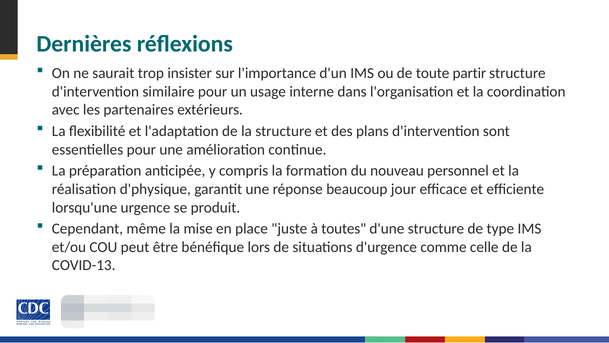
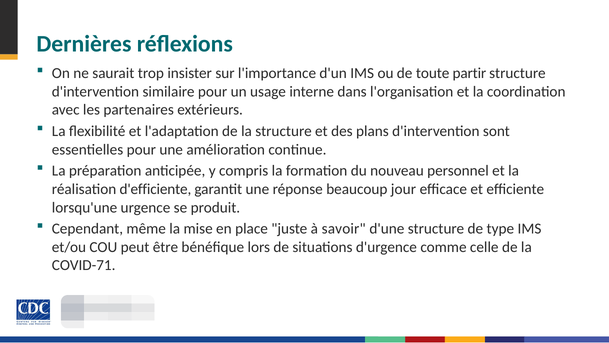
d'physique: d'physique -> d'efficiente (155, 189)
toutes: toutes -> savoir (344, 229)
COVID-13: COVID-13 -> COVID-71 (84, 265)
